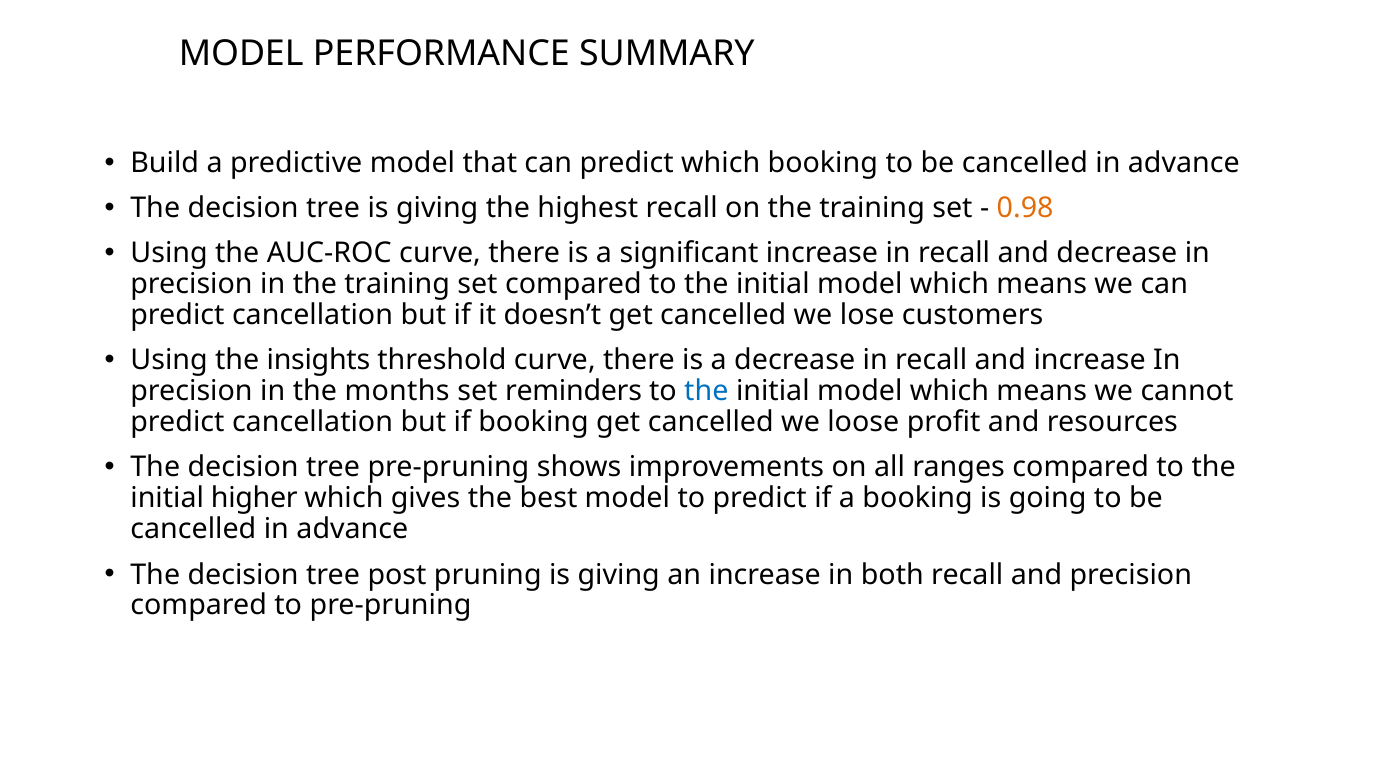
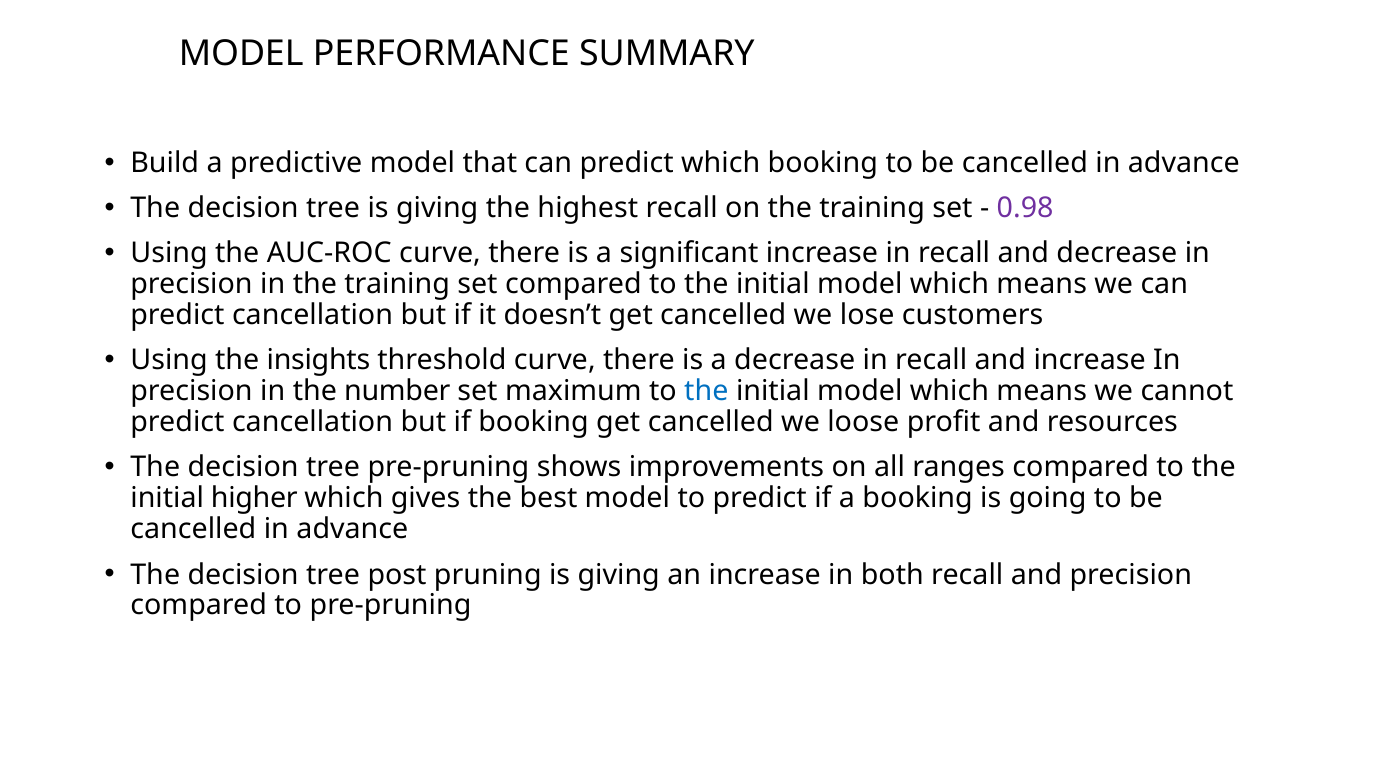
0.98 colour: orange -> purple (1025, 208)
months: months -> number (397, 392)
reminders: reminders -> maximum (573, 392)
